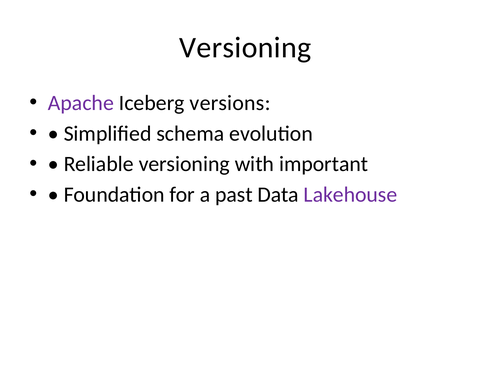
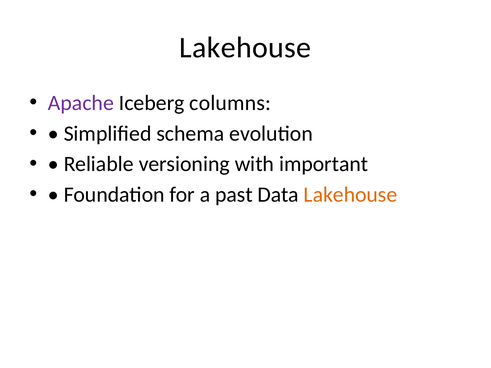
Versioning: Versioning -> Lakehouse (245, 48)
versions: versions -> columns (230, 103)
Lakehouse colour: purple -> orange (350, 195)
